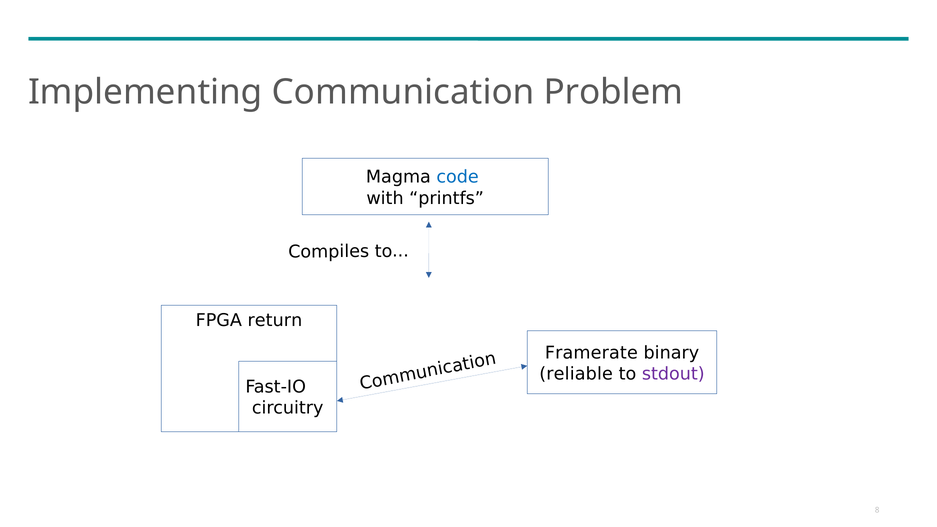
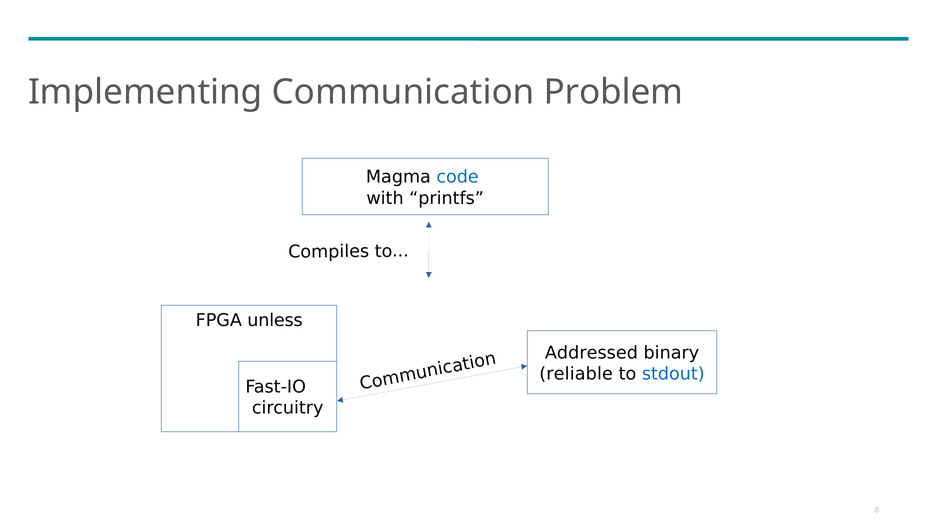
return: return -> unless (275, 320)
Framerate: Framerate -> Addressed (591, 353)
stdout colour: purple -> blue (673, 374)
